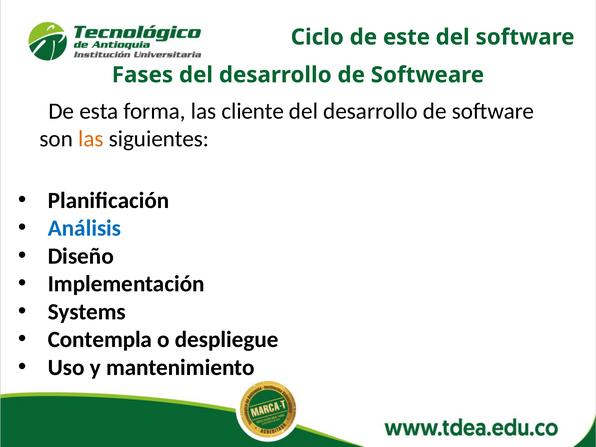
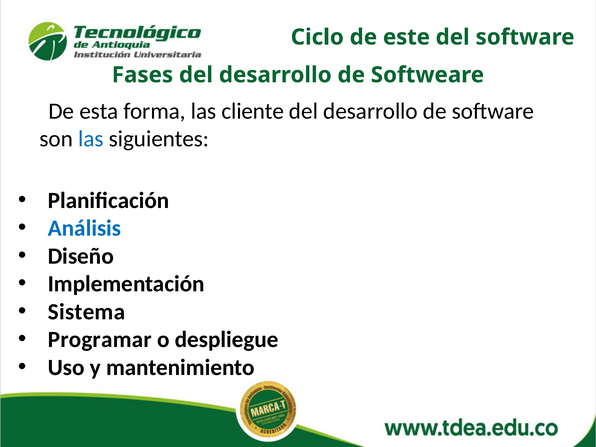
las colour: orange -> blue (91, 139)
Systems: Systems -> Sistema (87, 312)
Contempla: Contempla -> Programar (100, 340)
